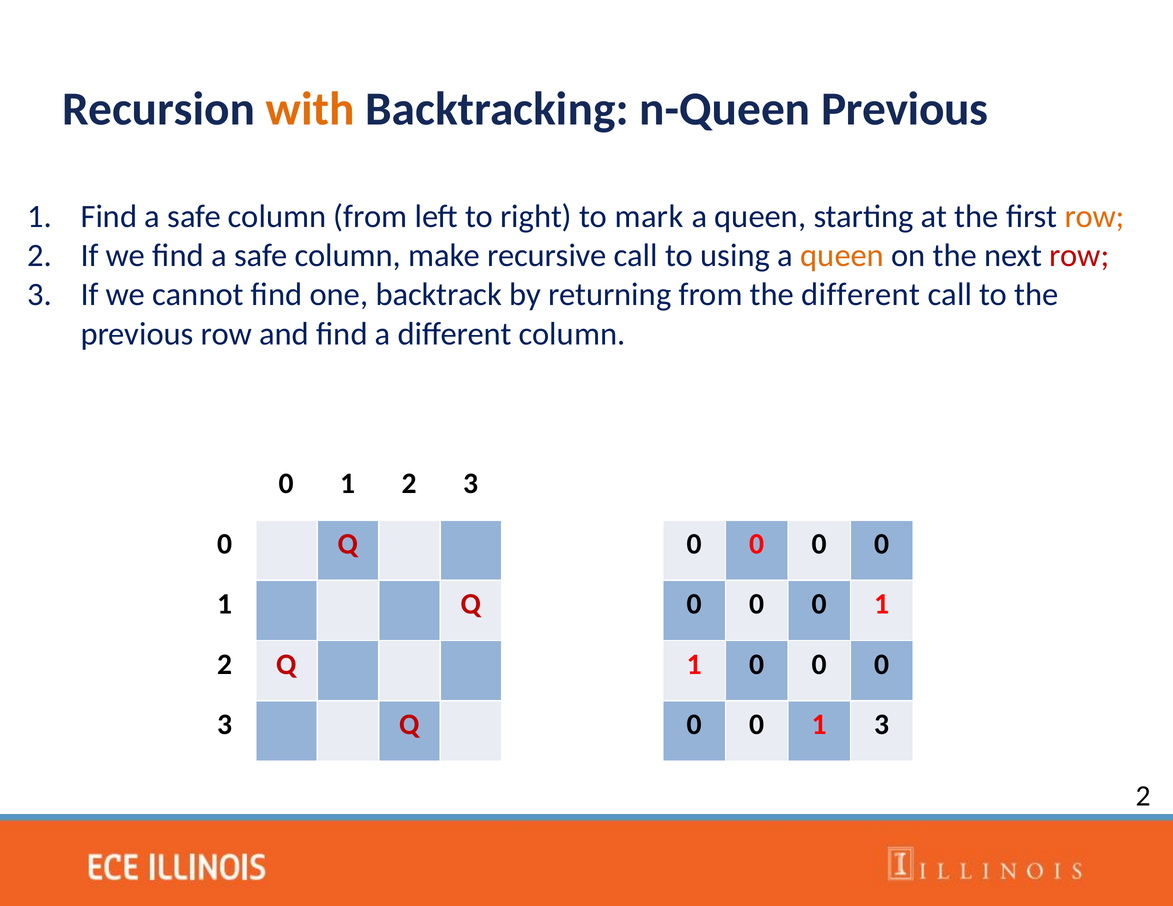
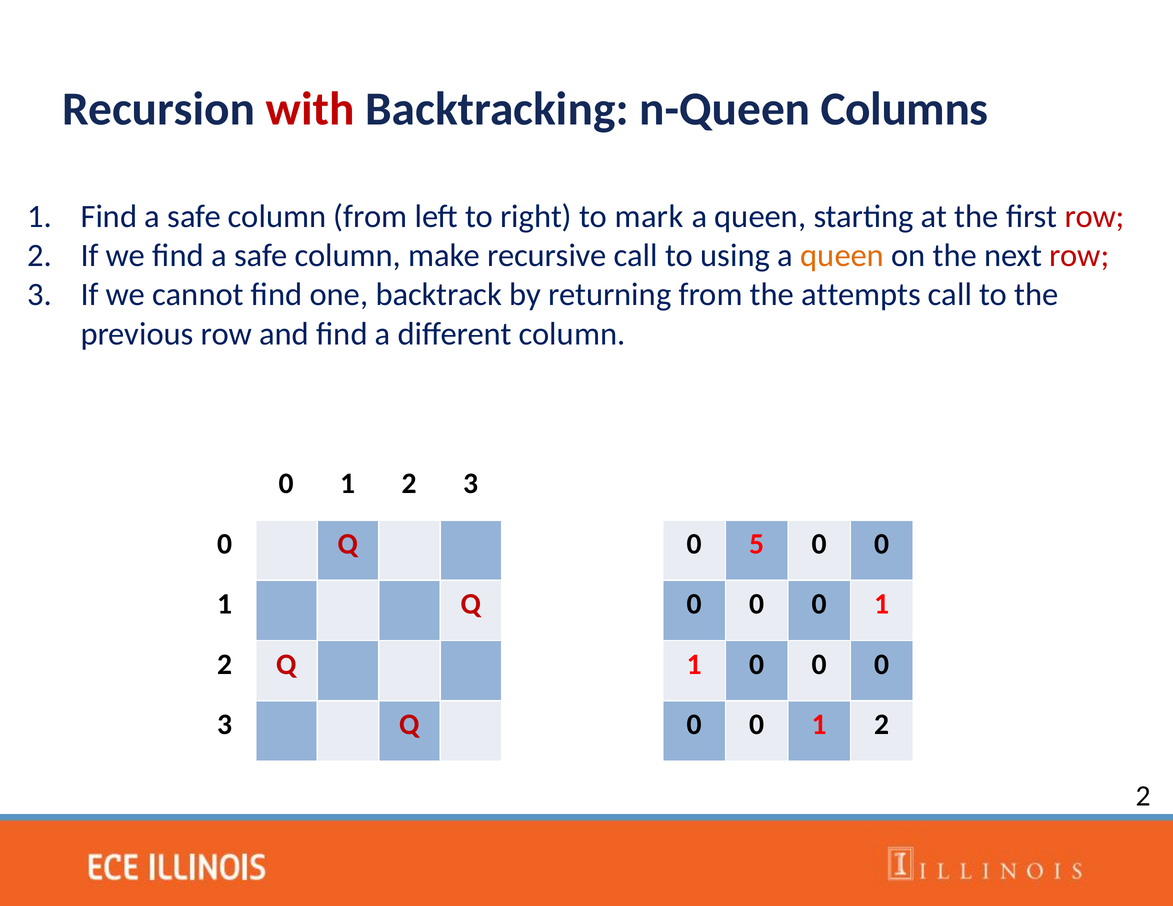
with colour: orange -> red (310, 109)
n-Queen Previous: Previous -> Columns (905, 109)
row colour: orange -> red (1094, 217)
the different: different -> attempts (861, 295)
0: 0 -> 5 (757, 544)
0 0 1 3: 3 -> 2 (882, 725)
